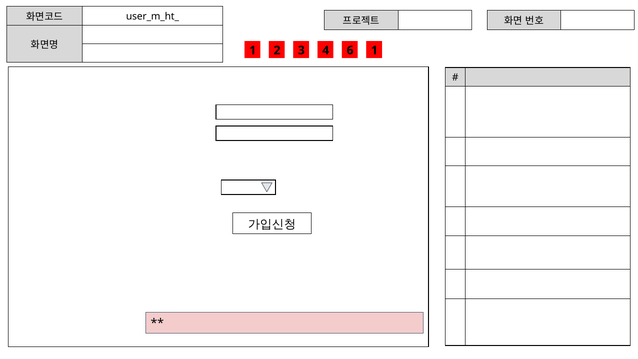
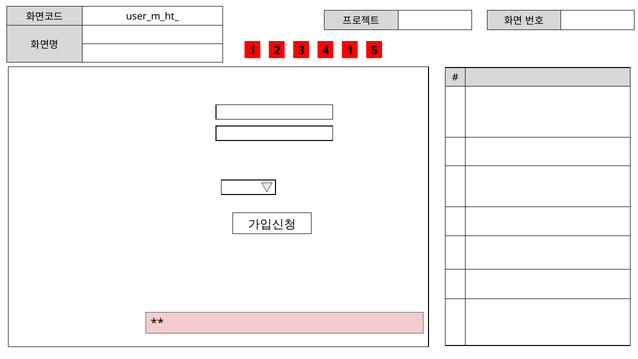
4 6: 6 -> 1 (350, 50)
3 1: 1 -> 5 (374, 50)
